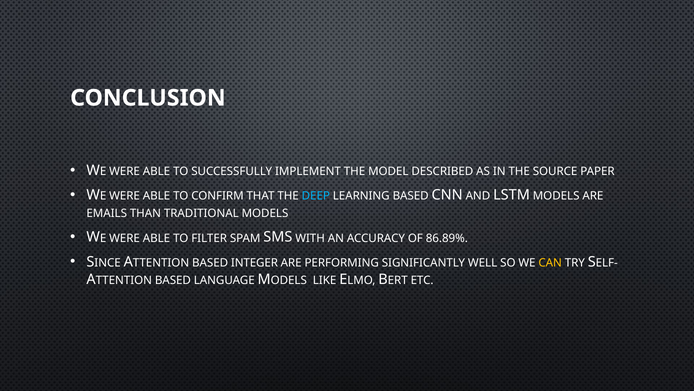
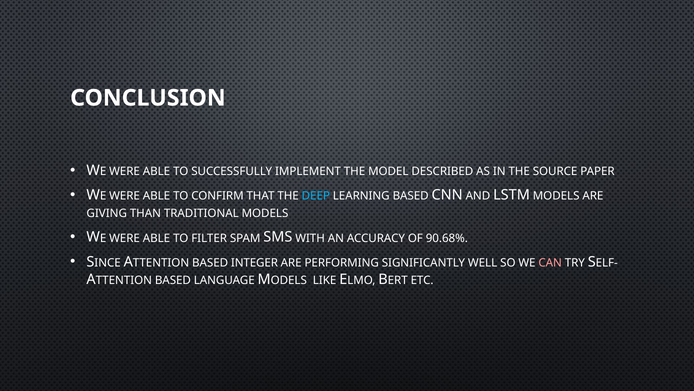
EMAILS: EMAILS -> GIVING (107, 213)
86.89%: 86.89% -> 90.68% (447, 238)
CAN colour: yellow -> pink (550, 262)
